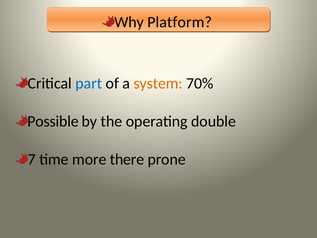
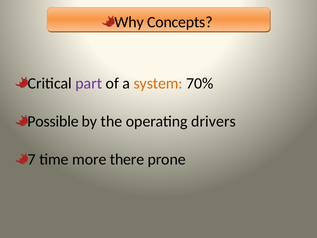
Platform: Platform -> Concepts (180, 22)
part colour: blue -> purple (89, 83)
double: double -> drivers (213, 121)
